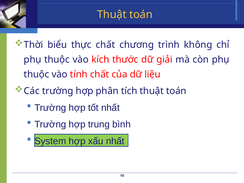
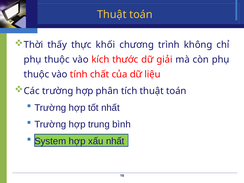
biểu: biểu -> thấy (57, 45)
thực chất: chất -> khối (105, 45)
